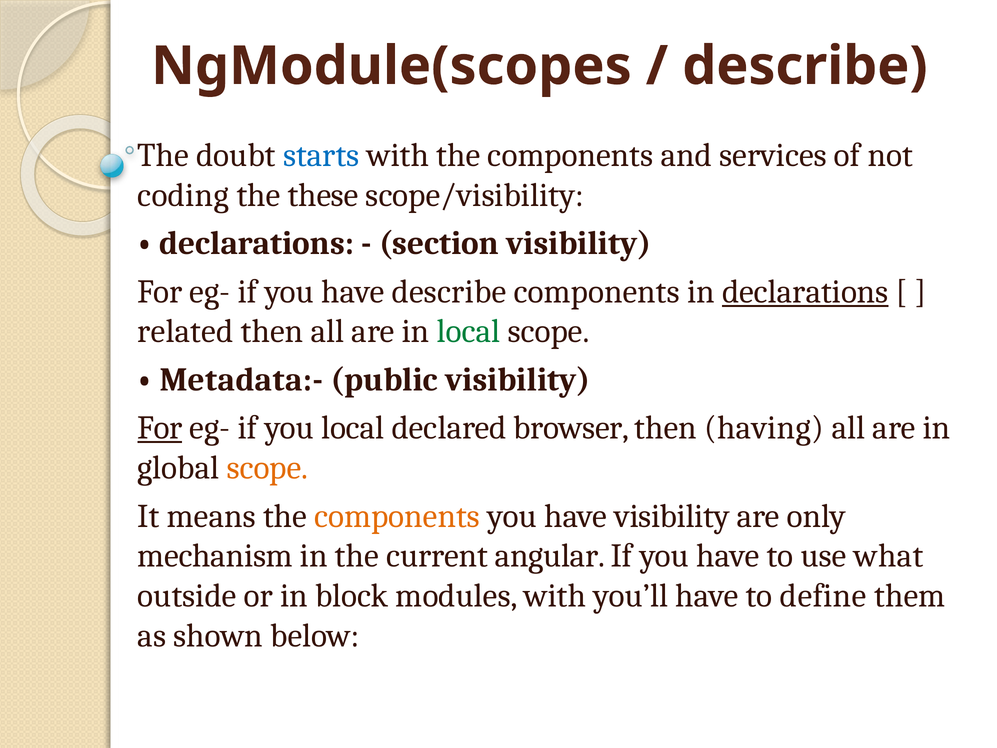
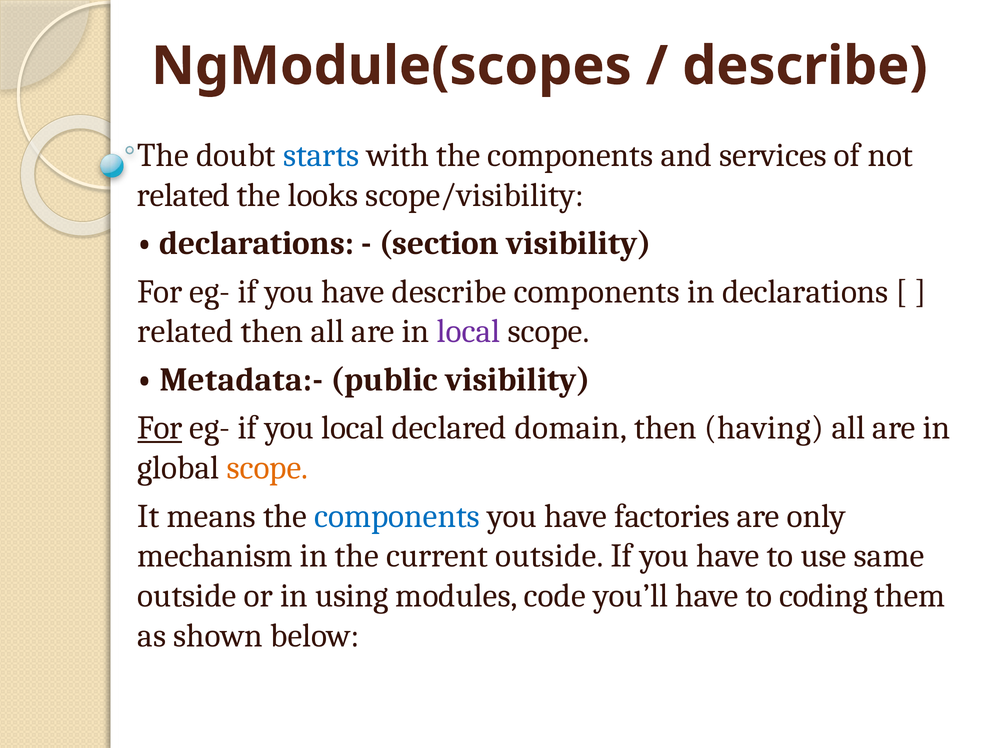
coding: coding -> related (184, 195)
these: these -> looks (323, 195)
declarations underline: present -> none (805, 292)
local colour: green -> purple (469, 331)
browser: browser -> domain (571, 428)
components colour: orange -> blue (397, 516)
have visibility: visibility -> factories (672, 516)
current angular: angular -> outside (550, 556)
what: what -> same (889, 556)
block: block -> using (352, 596)
modules with: with -> code (555, 596)
define: define -> coding (823, 596)
